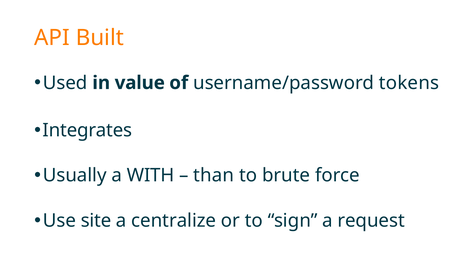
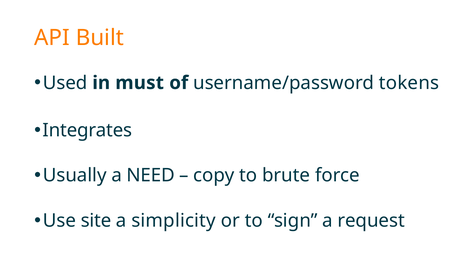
value: value -> must (140, 83)
WITH: WITH -> NEED (151, 175)
than: than -> copy (214, 175)
centralize: centralize -> simplicity (174, 221)
